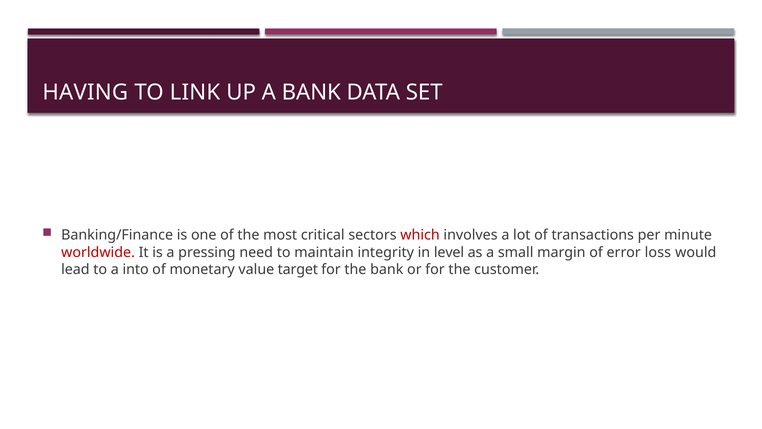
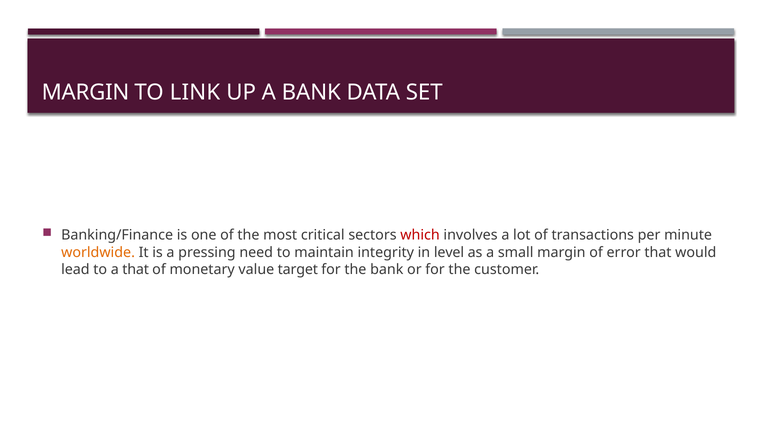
HAVING: HAVING -> MARGIN (86, 93)
worldwide colour: red -> orange (98, 252)
error loss: loss -> that (658, 252)
a into: into -> that (136, 269)
